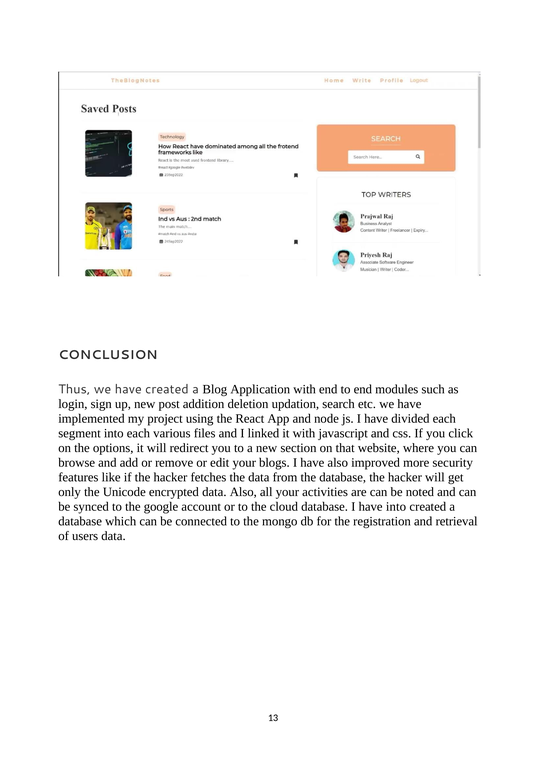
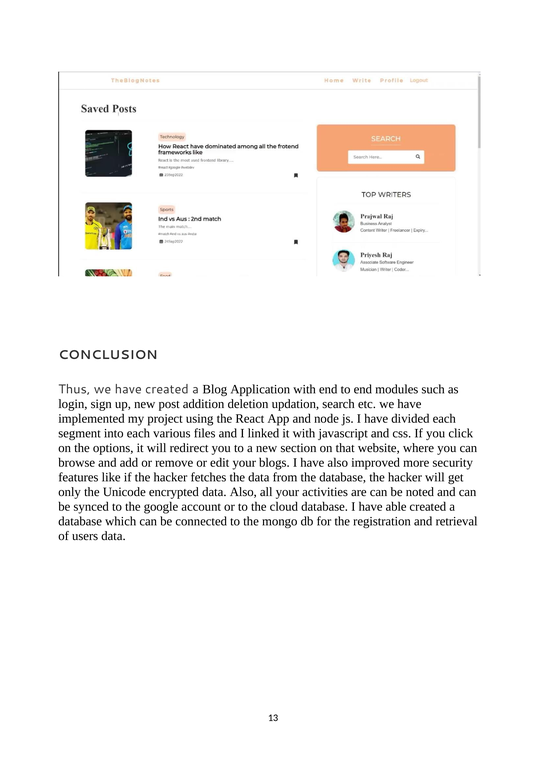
have into: into -> able (396, 507)
